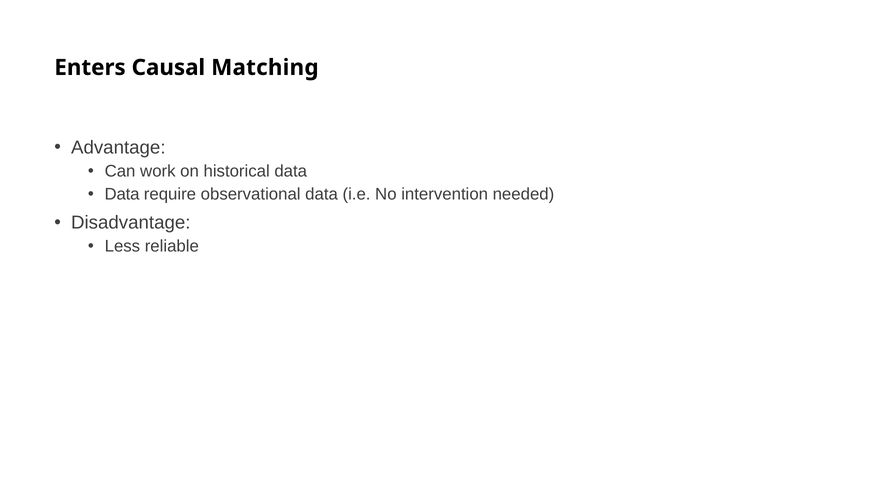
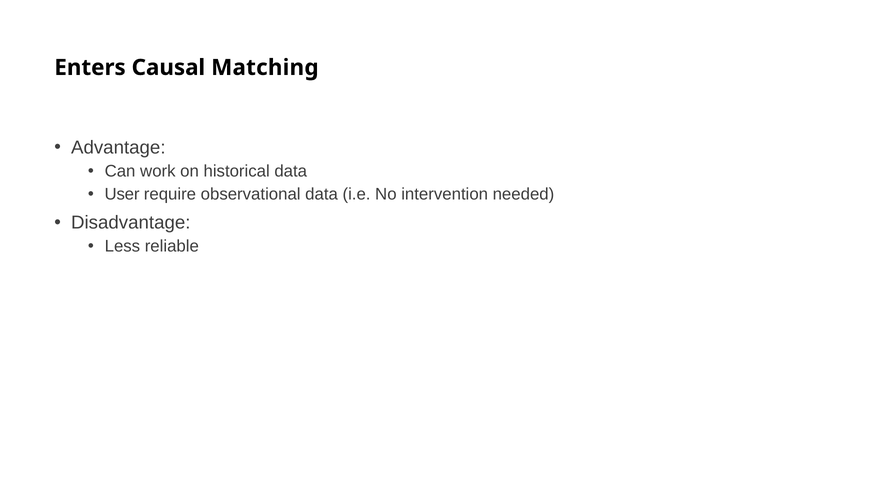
Data: Data -> User (122, 194)
